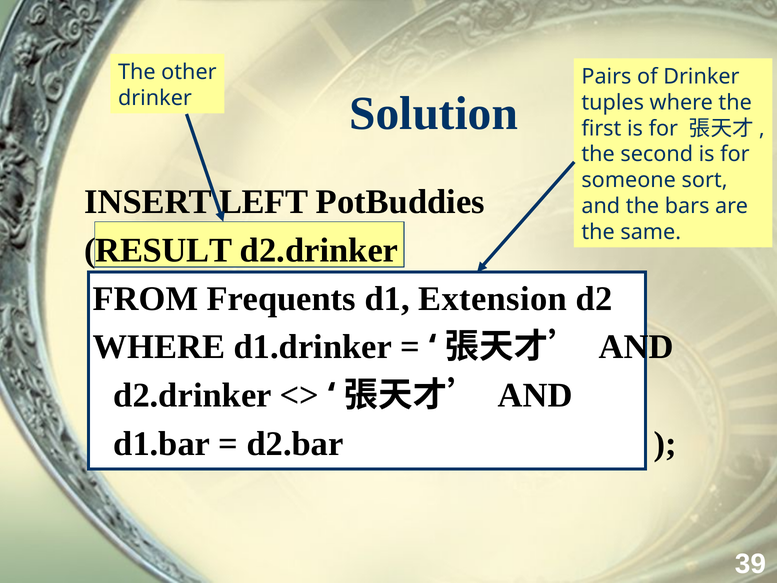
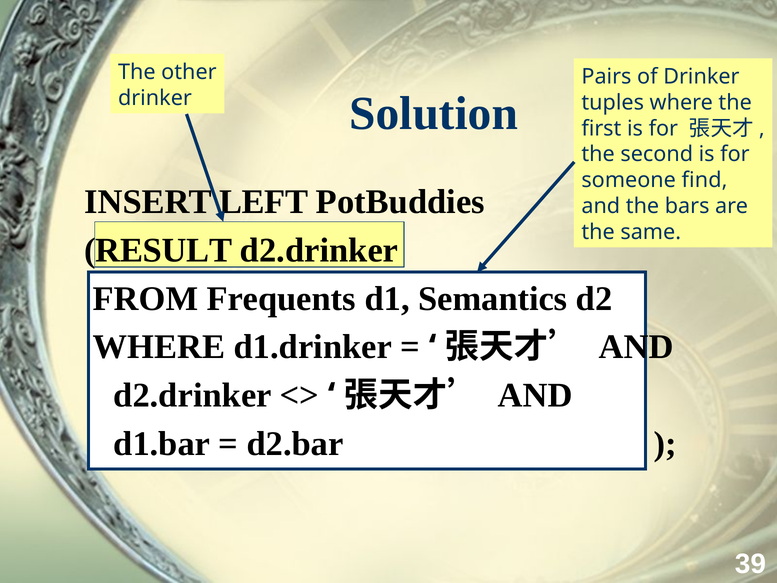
sort: sort -> find (705, 180)
Extension: Extension -> Semantics (493, 299)
